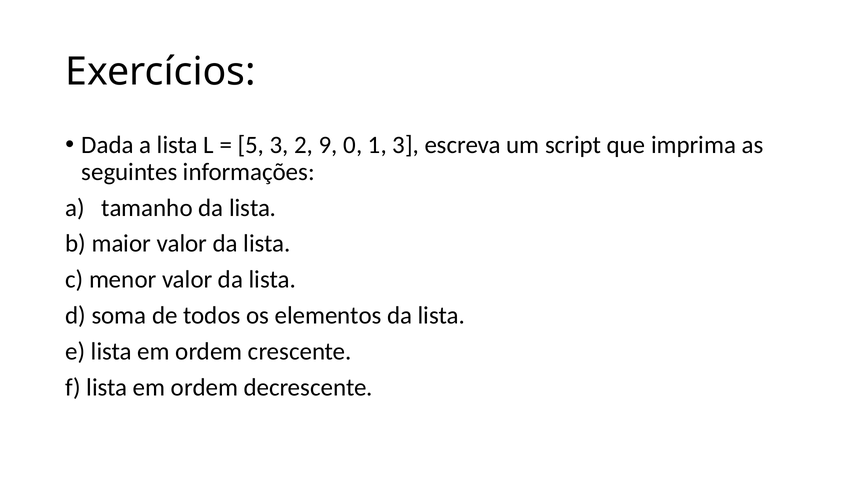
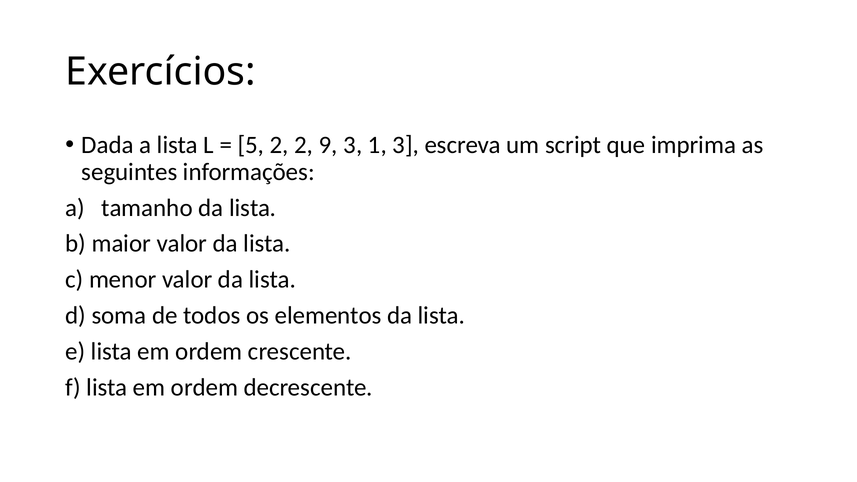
5 3: 3 -> 2 (279, 145)
9 0: 0 -> 3 (353, 145)
